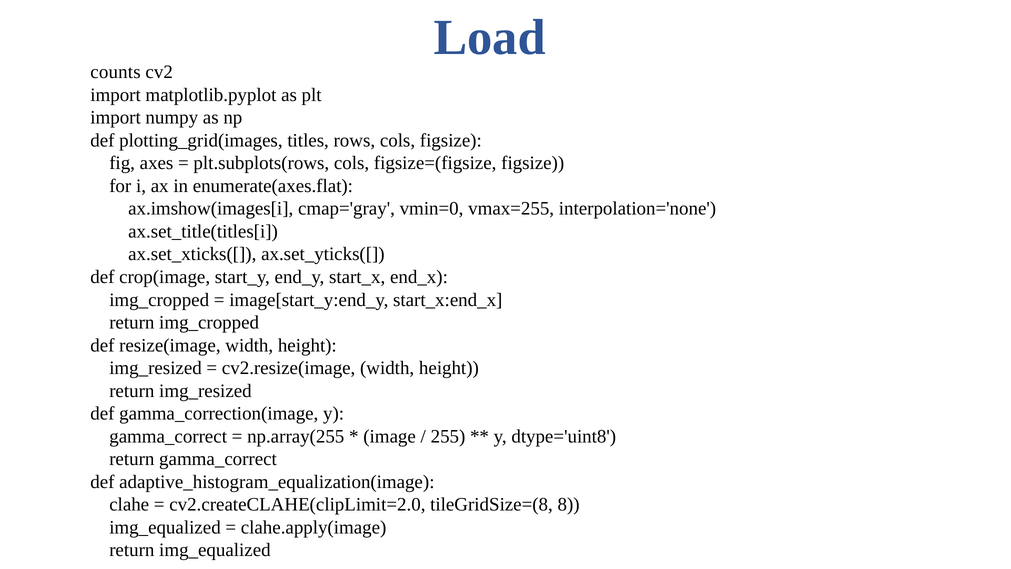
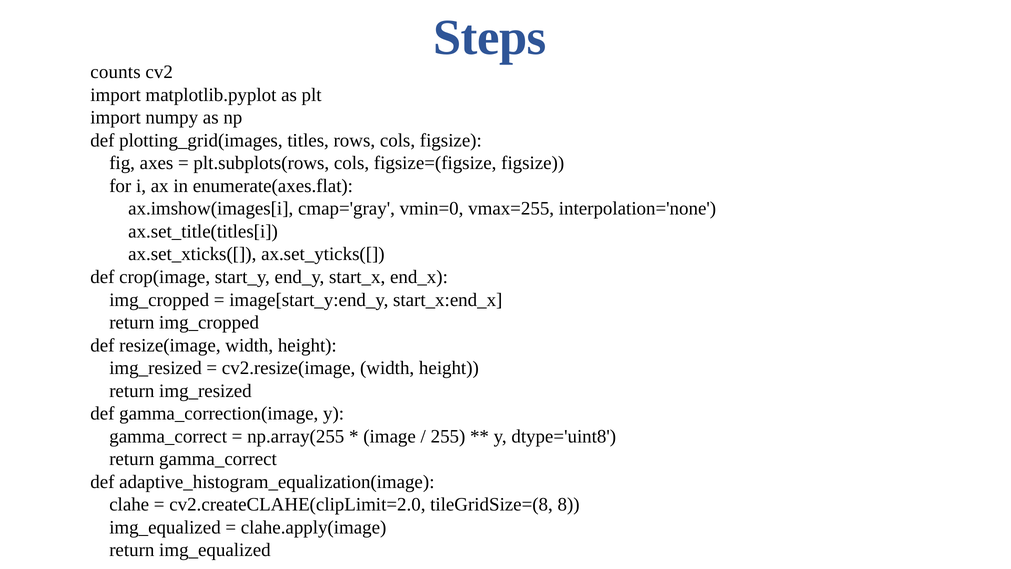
Load: Load -> Steps (490, 38)
